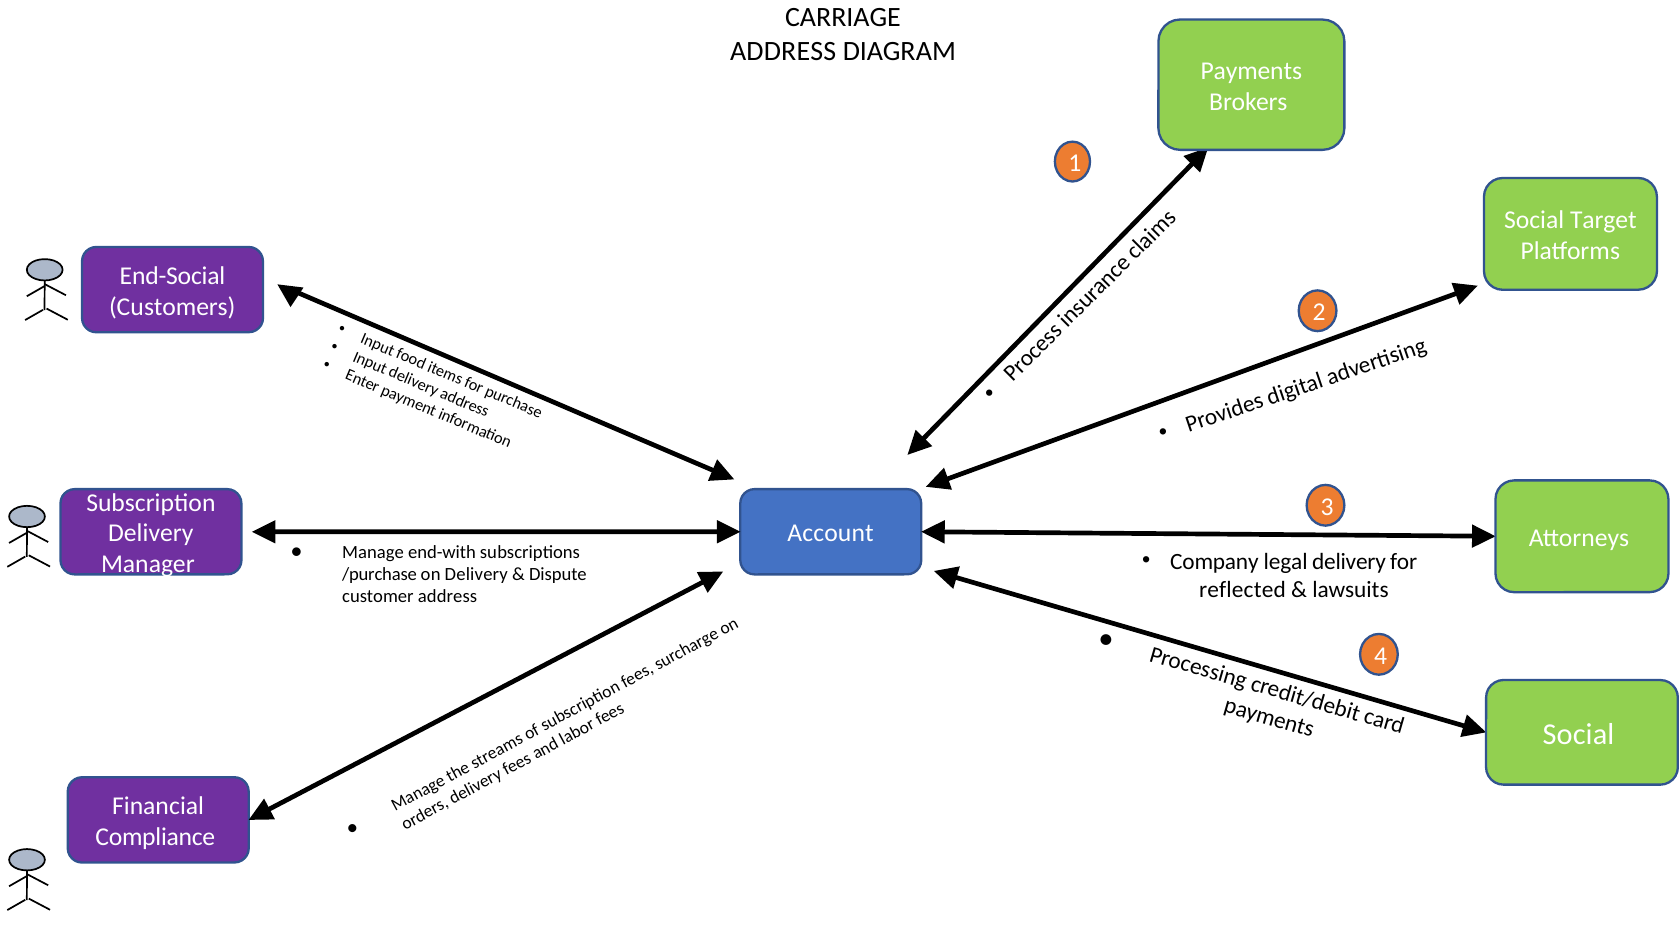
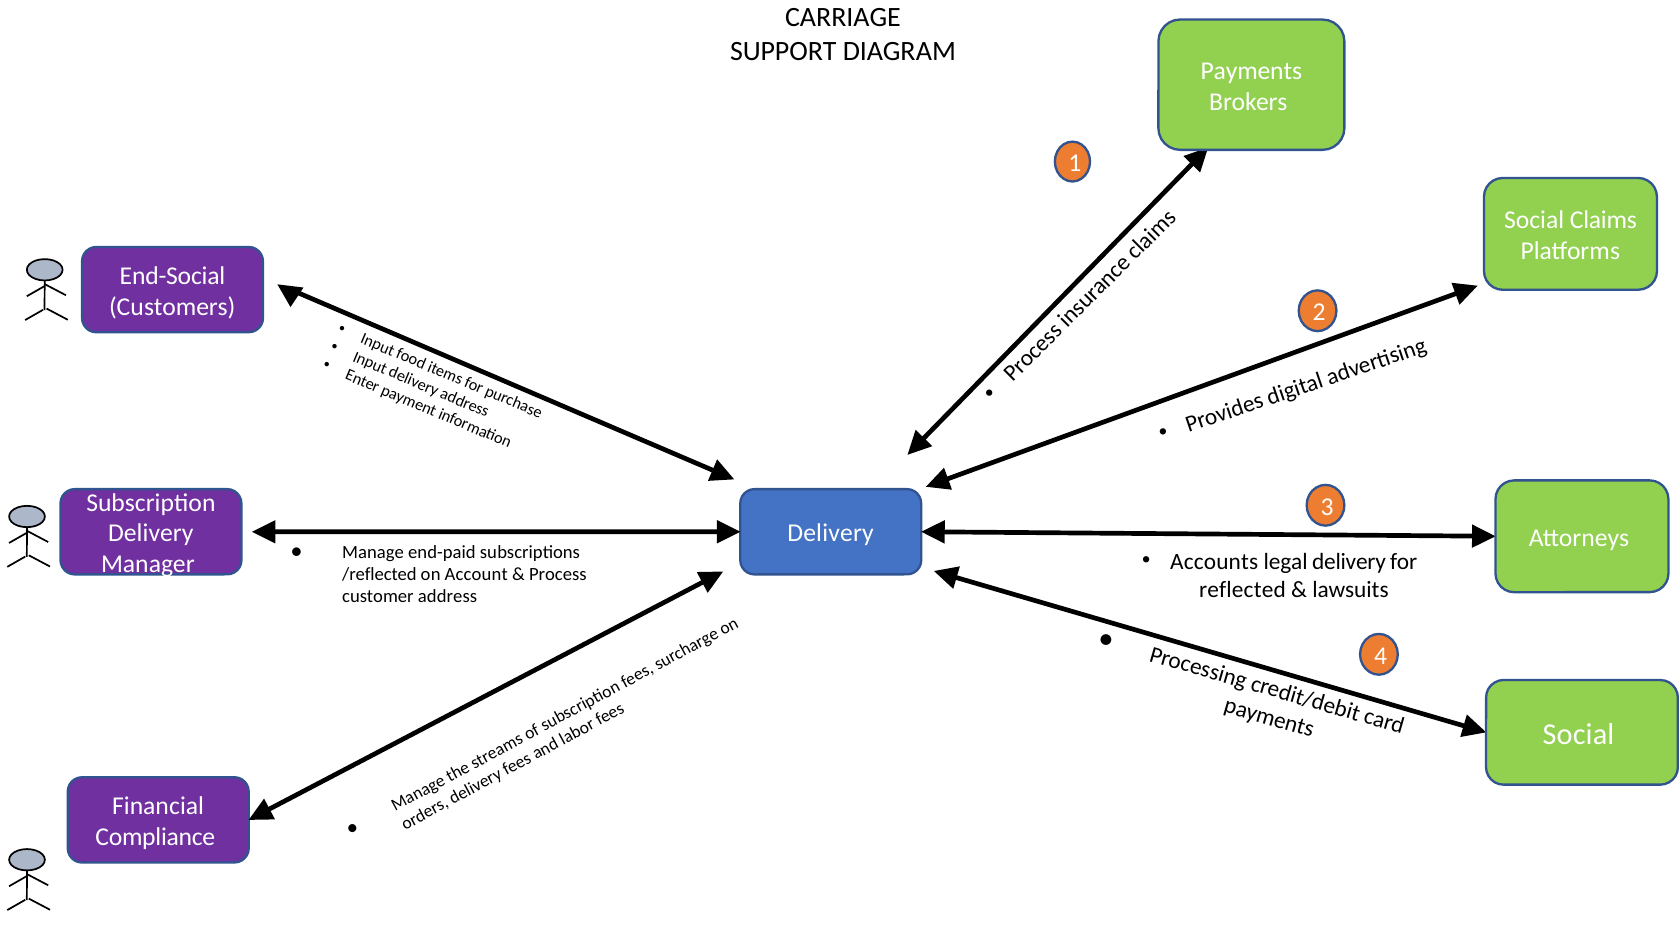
ADDRESS: ADDRESS -> SUPPORT (783, 51)
Target: Target -> Claims (1603, 220)
Account: Account -> Delivery (831, 534)
end-with: end-with -> end-paid (442, 552)
Company: Company -> Accounts (1214, 562)
/purchase: /purchase -> /reflected (379, 575)
on Delivery: Delivery -> Account (476, 575)
Dispute: Dispute -> Process (558, 575)
